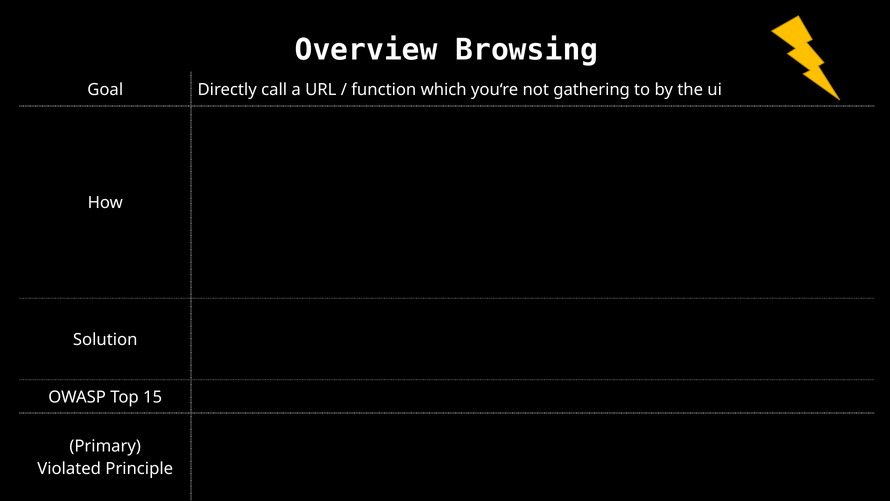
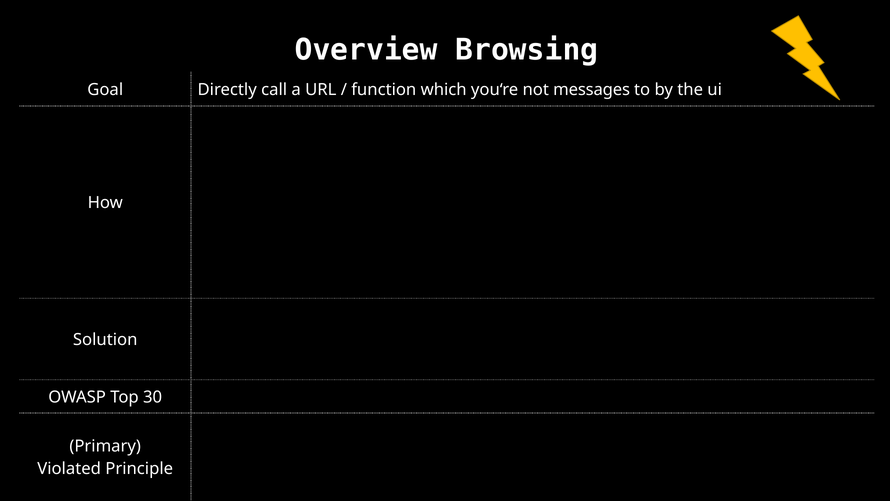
gathering: gathering -> messages (592, 90)
15: 15 -> 30 (153, 397)
